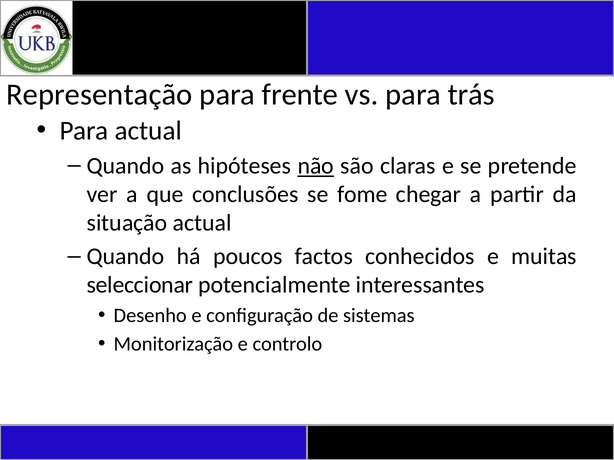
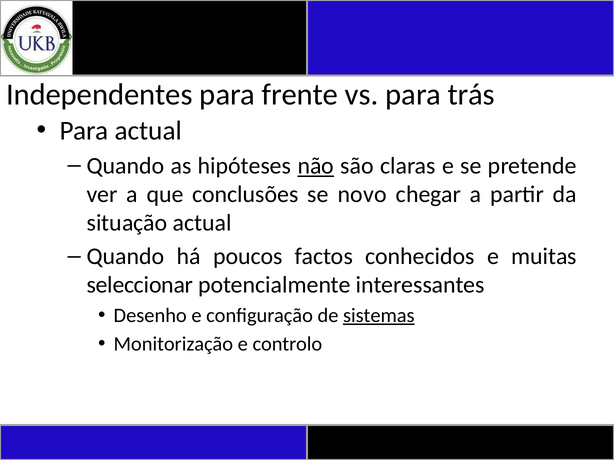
Representação: Representação -> Independentes (99, 95)
fome: fome -> novo (362, 195)
sistemas underline: none -> present (379, 316)
